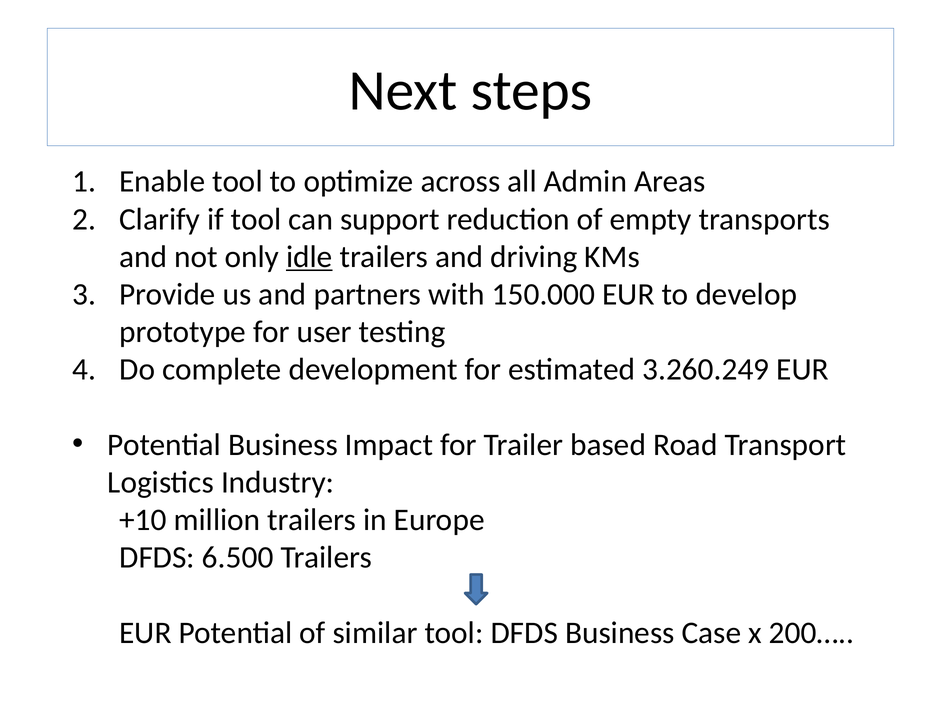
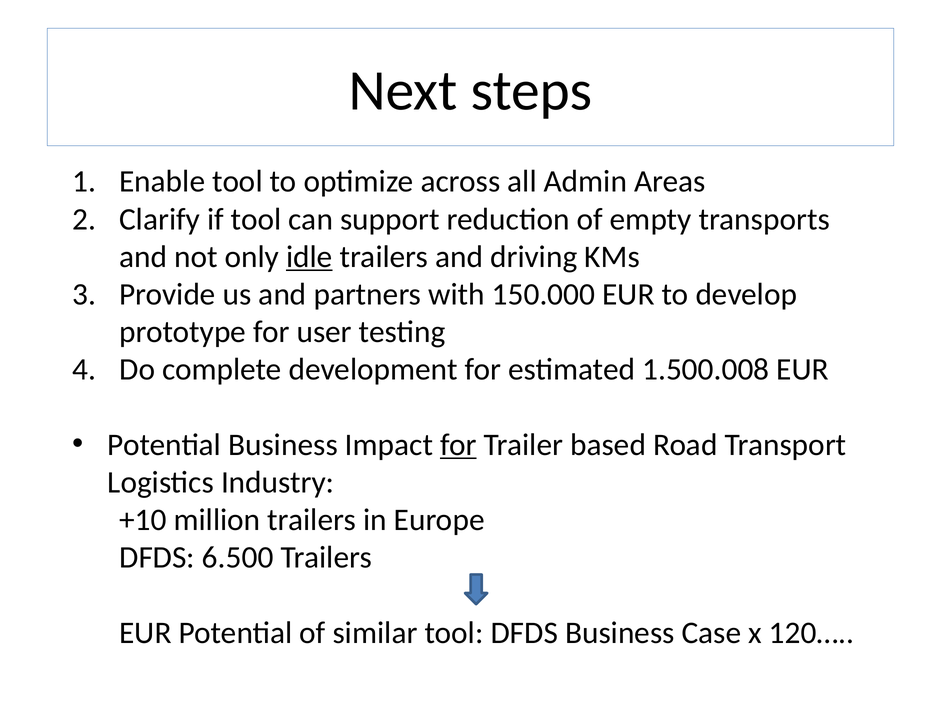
3.260.249: 3.260.249 -> 1.500.008 (706, 370)
for underline: none -> present (458, 445)
200…: 200… -> 120… (812, 633)
